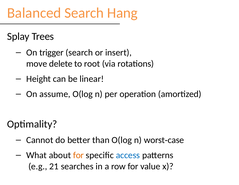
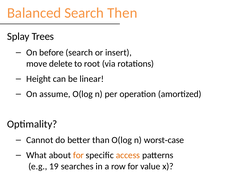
Hang: Hang -> Then (122, 13)
trigger: trigger -> before (51, 52)
access colour: blue -> orange (128, 155)
21: 21 -> 19 (54, 166)
